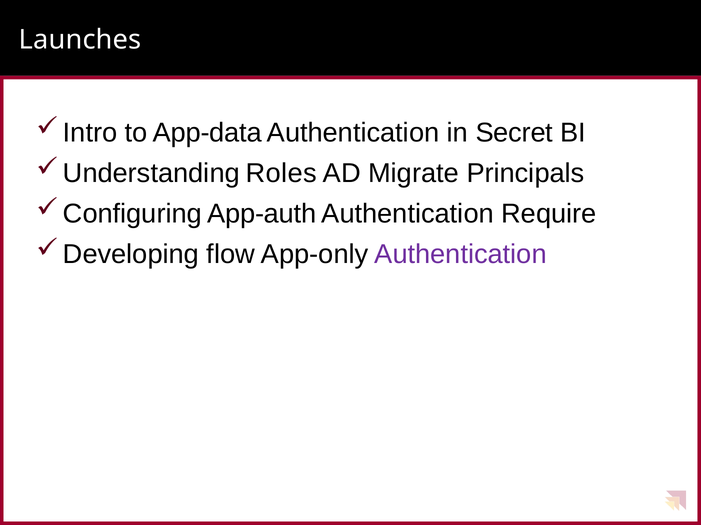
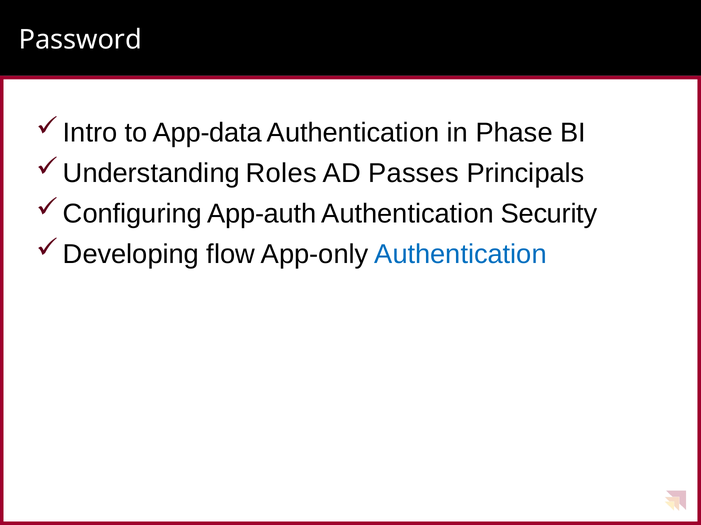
Launches: Launches -> Password (80, 40)
Secret: Secret -> Phase (514, 133)
Migrate: Migrate -> Passes (414, 173)
Require: Require -> Security (549, 214)
Authentication colour: purple -> blue (461, 254)
